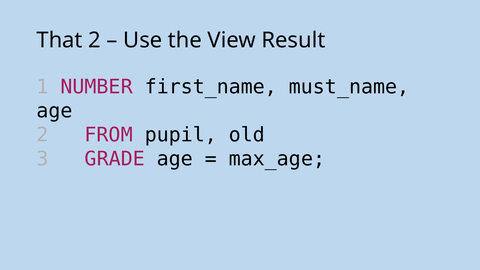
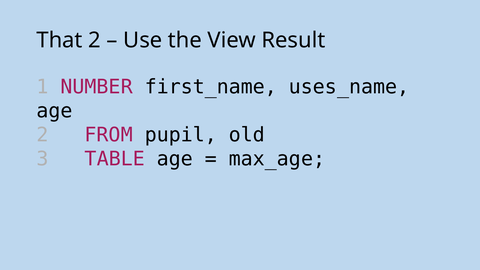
must_name: must_name -> uses_name (349, 87)
GRADE: GRADE -> TABLE (115, 159)
